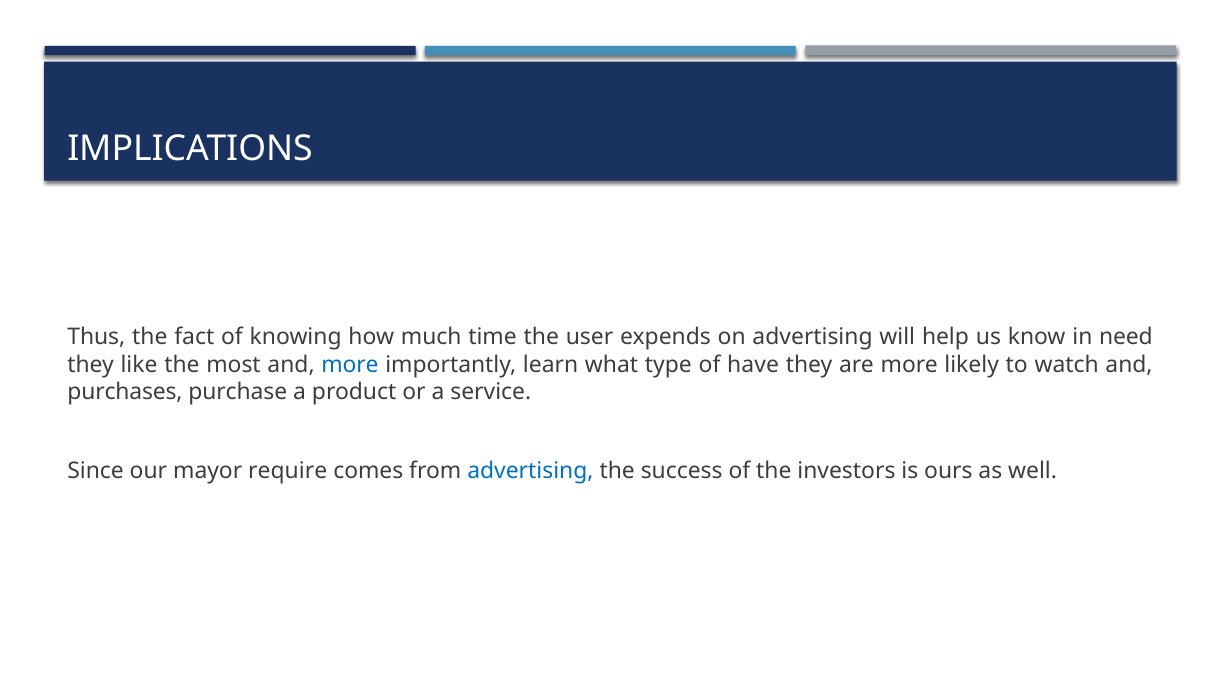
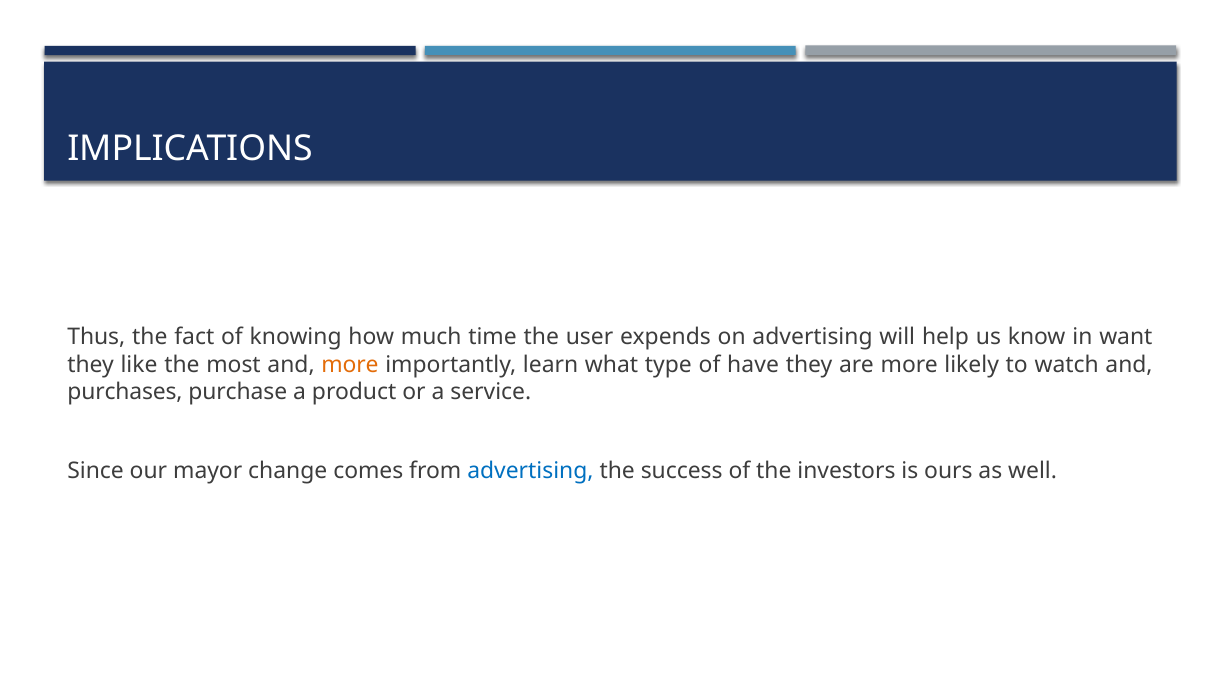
need: need -> want (1126, 337)
more colour: blue -> orange (350, 364)
require: require -> change (288, 471)
